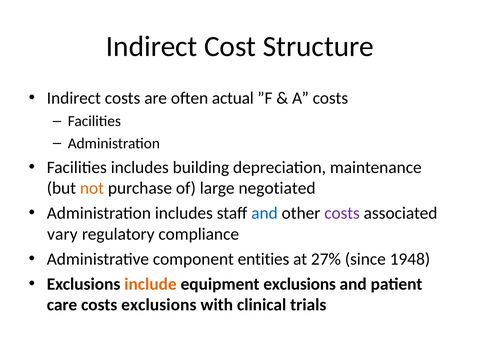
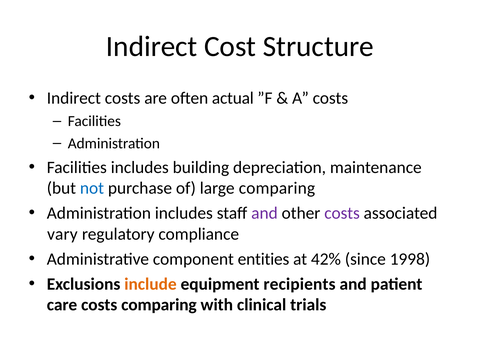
not colour: orange -> blue (92, 188)
large negotiated: negotiated -> comparing (277, 188)
and colour: blue -> purple (264, 213)
27%: 27% -> 42% (326, 259)
1948: 1948 -> 1998 (410, 259)
equipment exclusions: exclusions -> recipients (299, 284)
costs exclusions: exclusions -> comparing (159, 305)
